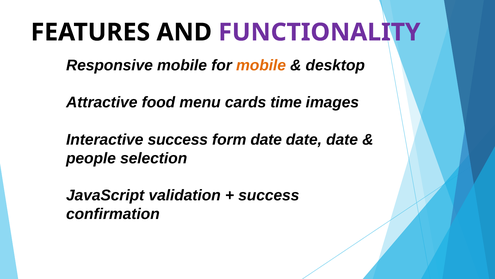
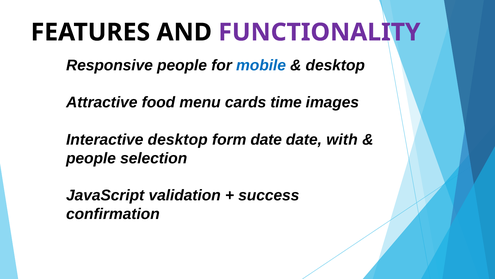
Responsive mobile: mobile -> people (182, 65)
mobile colour: orange -> blue (261, 65)
Interactive success: success -> desktop (178, 139)
date: date -> with (342, 139)
